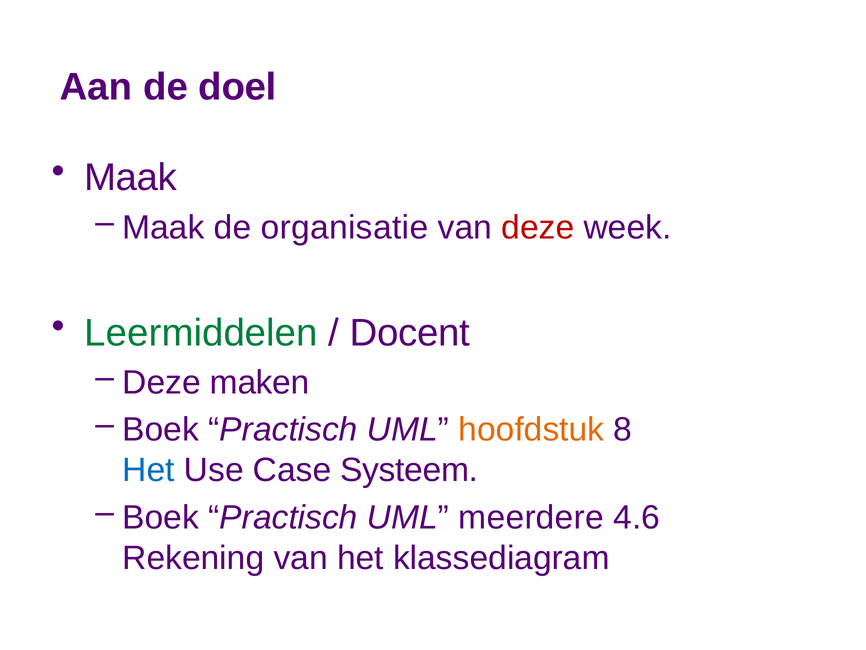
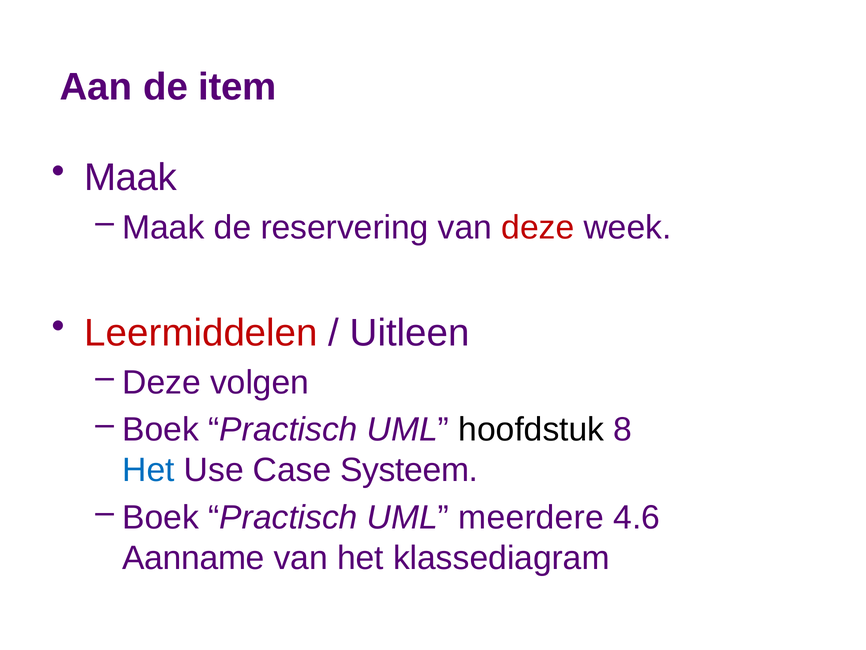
doel: doel -> item (237, 87)
organisatie: organisatie -> reservering (345, 227)
Leermiddelen colour: green -> red (201, 333)
Docent: Docent -> Uitleen (410, 333)
maken: maken -> volgen (260, 382)
hoofdstuk colour: orange -> black (531, 429)
Rekening: Rekening -> Aanname (193, 558)
